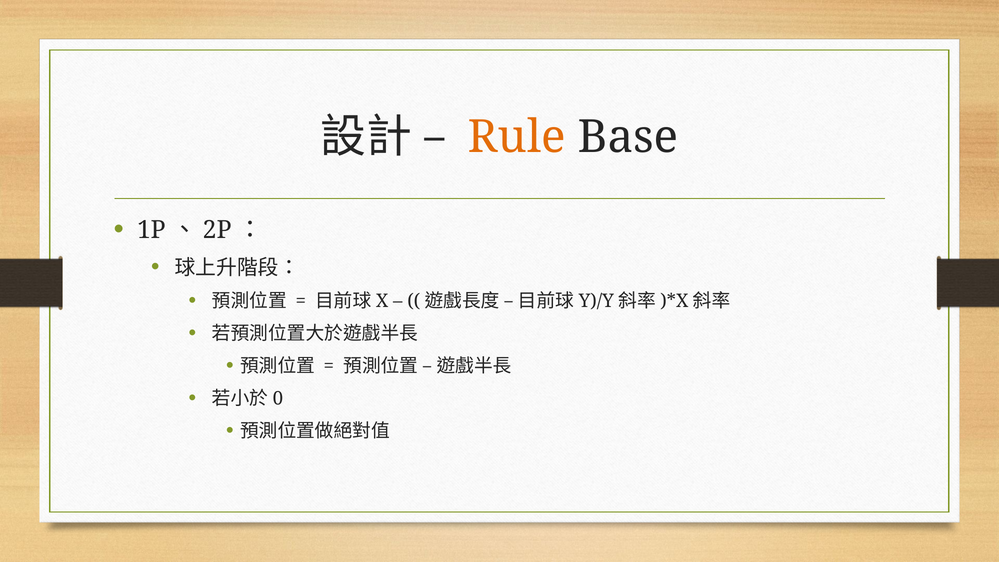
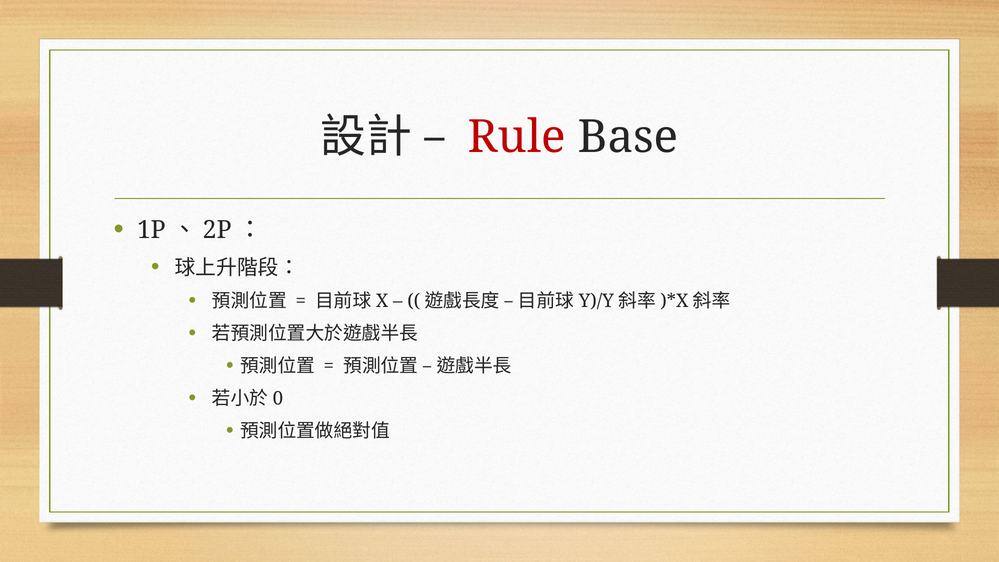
Rule colour: orange -> red (517, 137)
